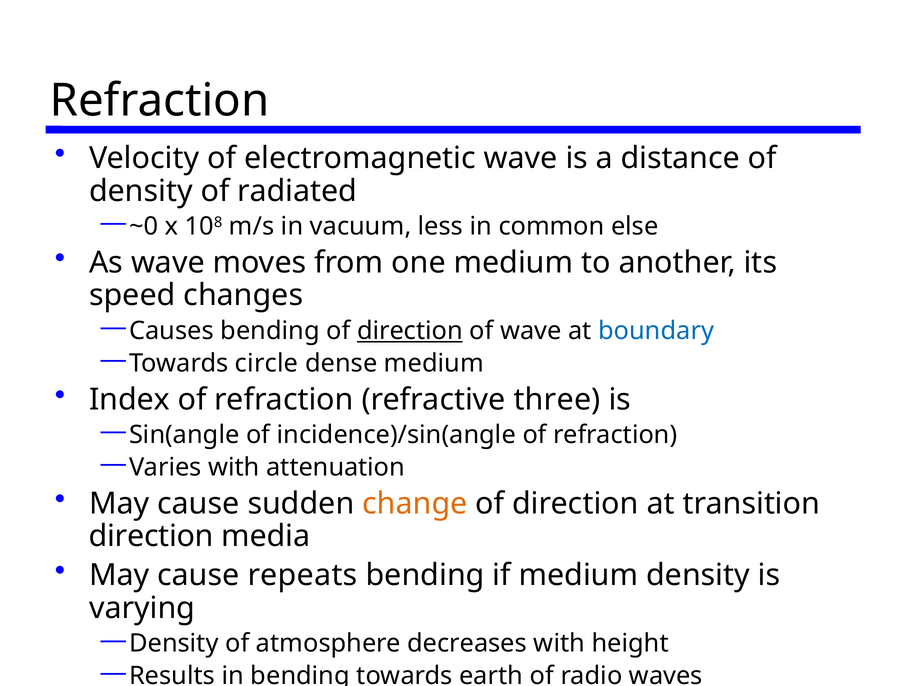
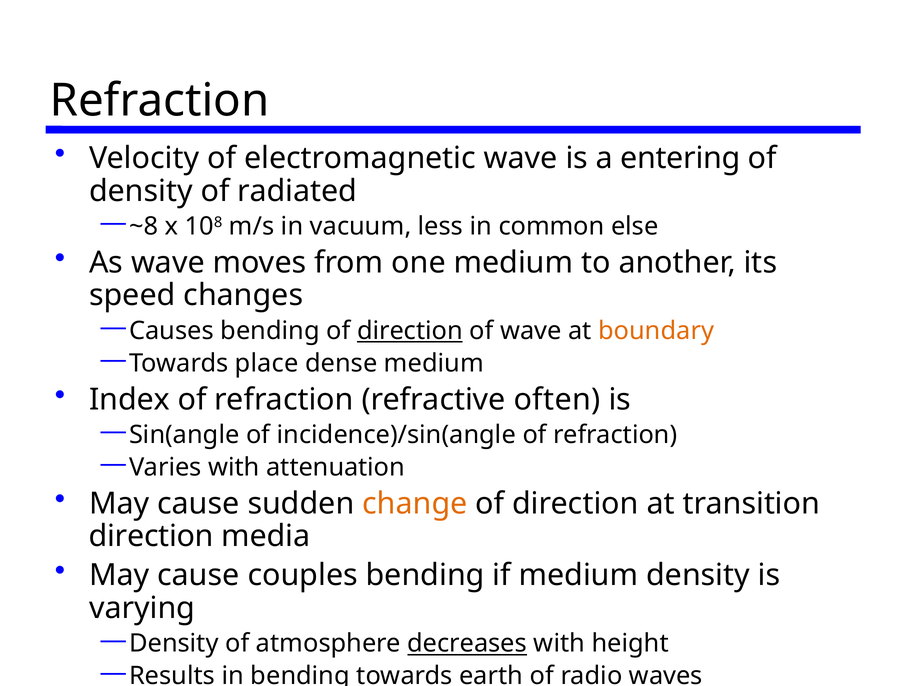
distance: distance -> entering (680, 158)
~0: ~0 -> ~8 (144, 226)
boundary colour: blue -> orange (656, 330)
circle: circle -> place (267, 363)
three: three -> often (557, 399)
repeats: repeats -> couples (303, 575)
decreases underline: none -> present (467, 643)
